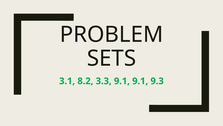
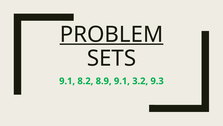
PROBLEM underline: none -> present (111, 34)
3.1: 3.1 -> 9.1 (67, 81)
3.3: 3.3 -> 8.9 (104, 81)
9.1 9.1: 9.1 -> 3.2 (140, 81)
